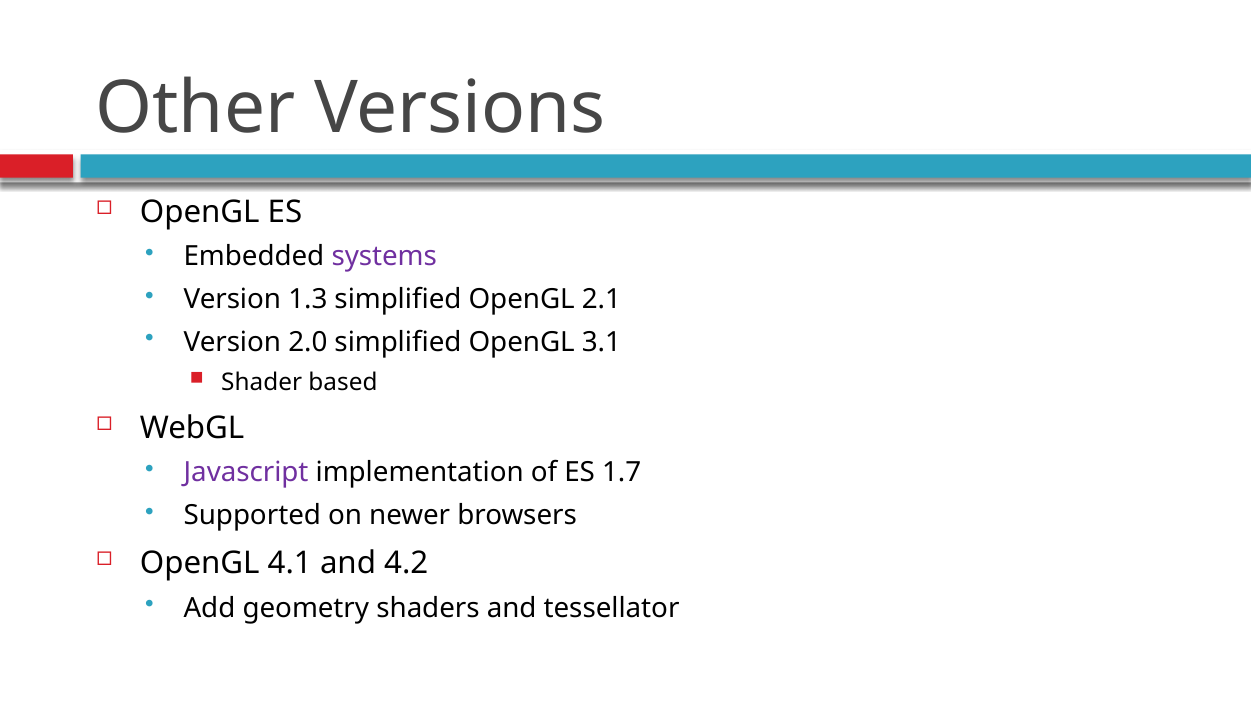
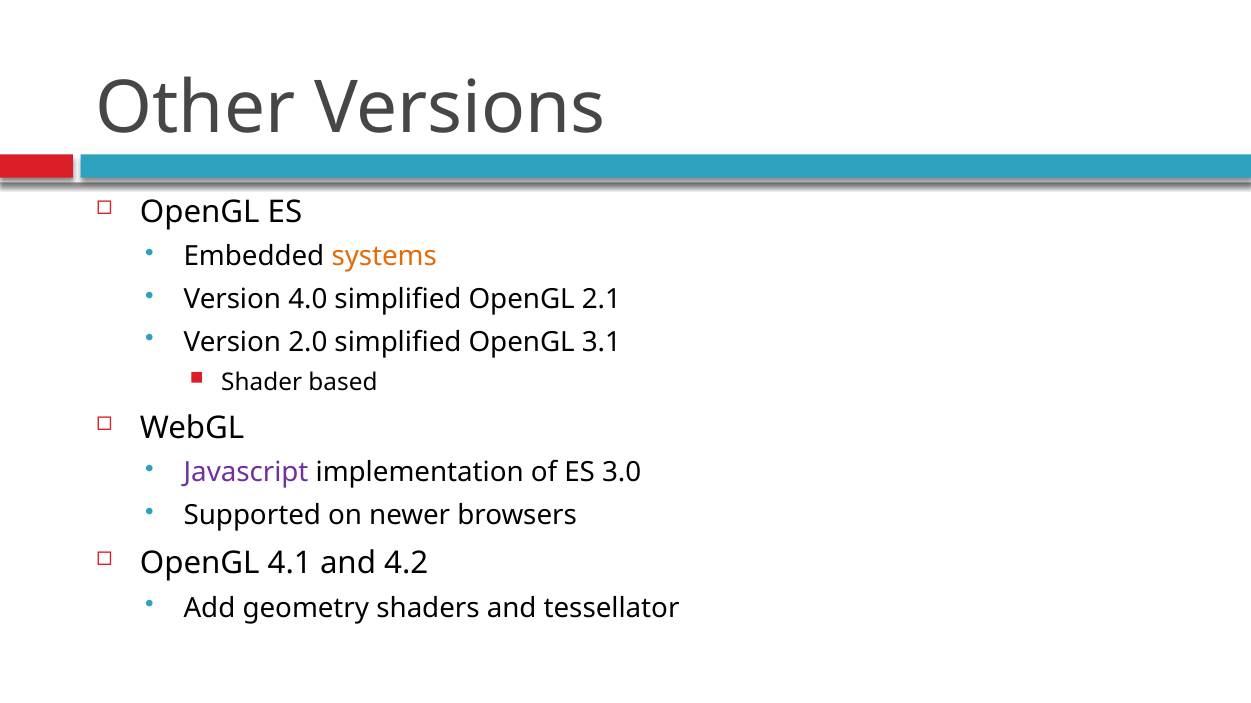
systems colour: purple -> orange (384, 257)
1.3: 1.3 -> 4.0 (308, 300)
1.7: 1.7 -> 3.0 (622, 473)
